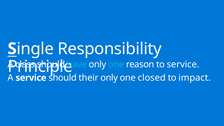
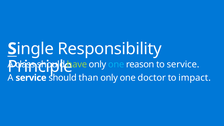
have colour: light blue -> light green (77, 64)
their: their -> than (88, 78)
closed: closed -> doctor (152, 78)
